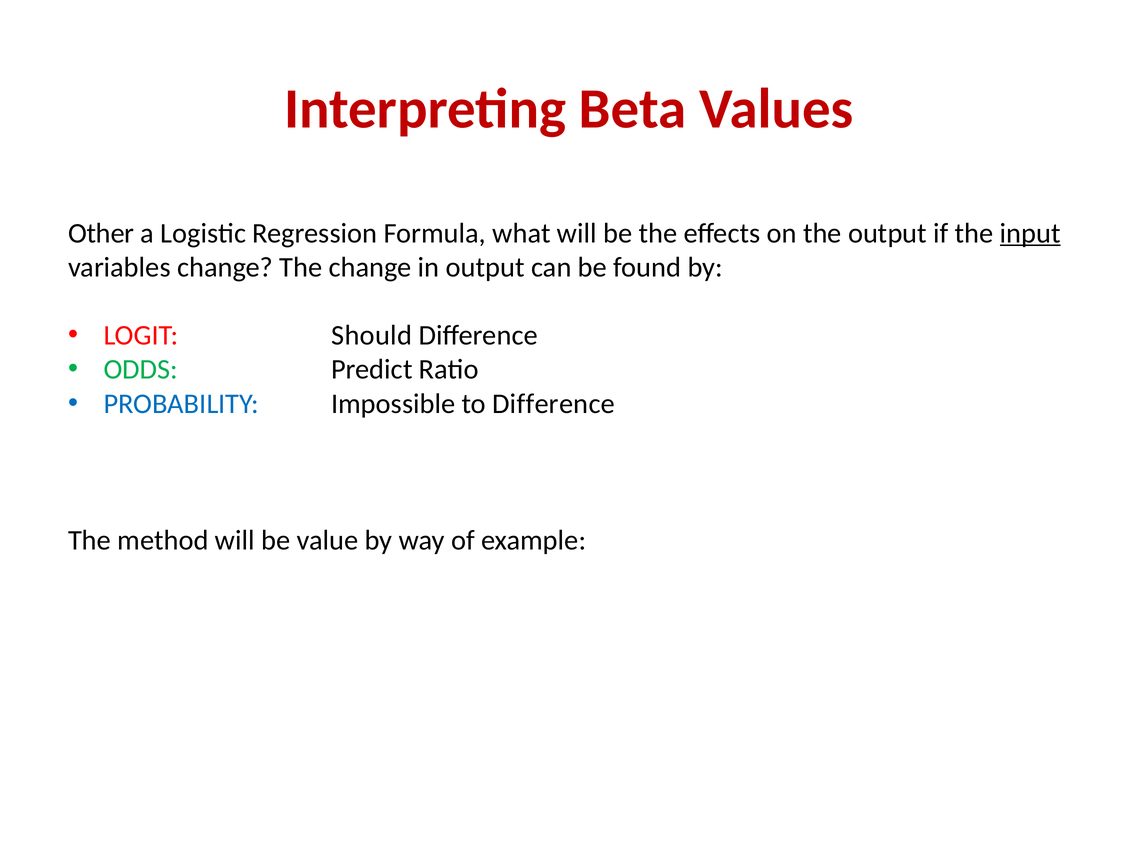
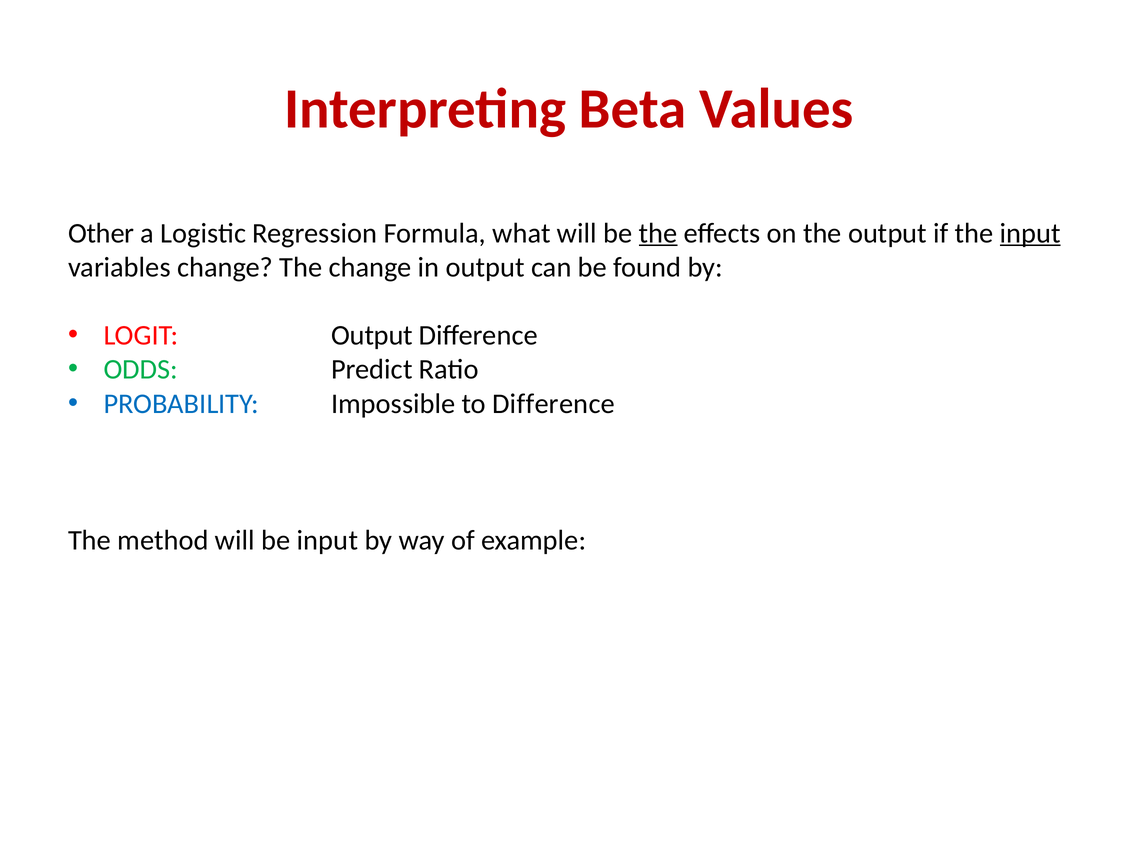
the underline: none -> present (658, 233)
LOGIT Should: Should -> Output (372, 336)
be value: value -> input (327, 541)
